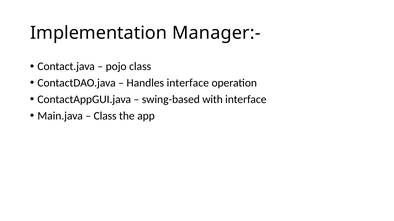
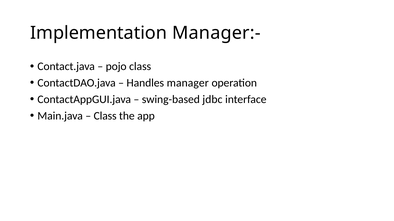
Handles interface: interface -> manager (188, 83)
with: with -> jdbc (212, 100)
